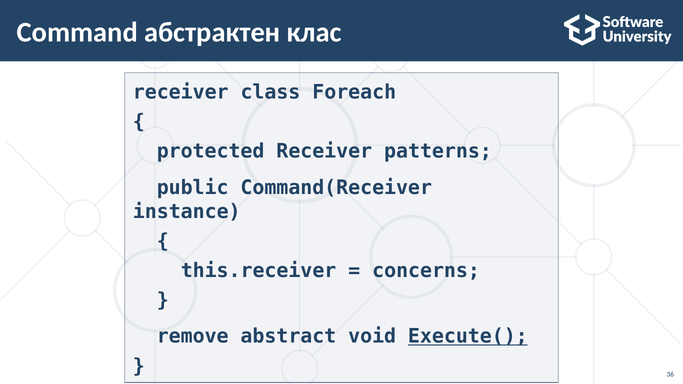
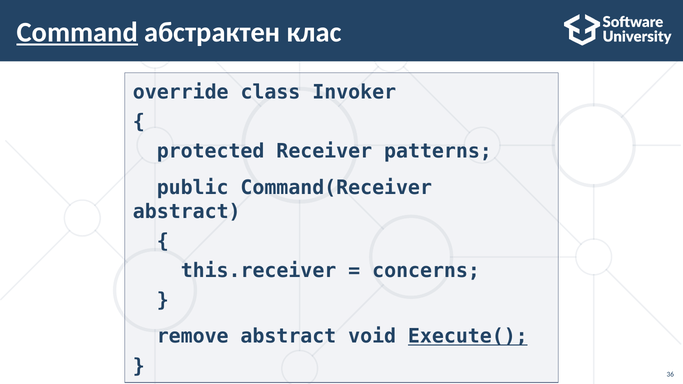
Command underline: none -> present (77, 32)
receiver: receiver -> override (181, 92)
Foreach: Foreach -> Invoker (354, 92)
instance: instance -> abstract (187, 212)
